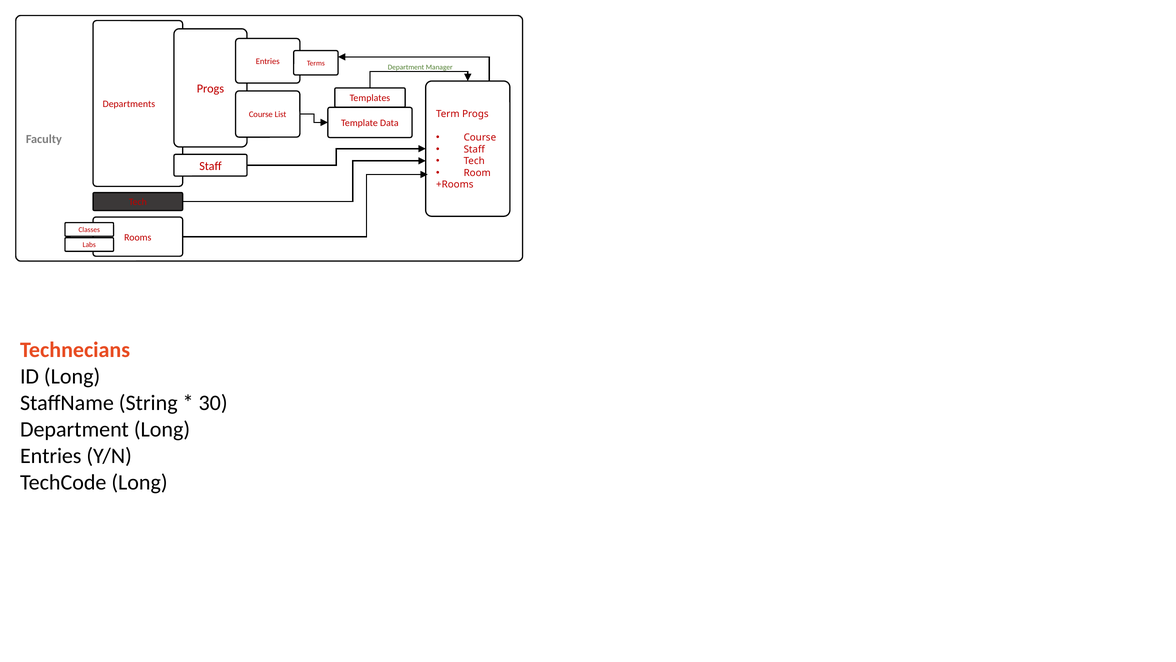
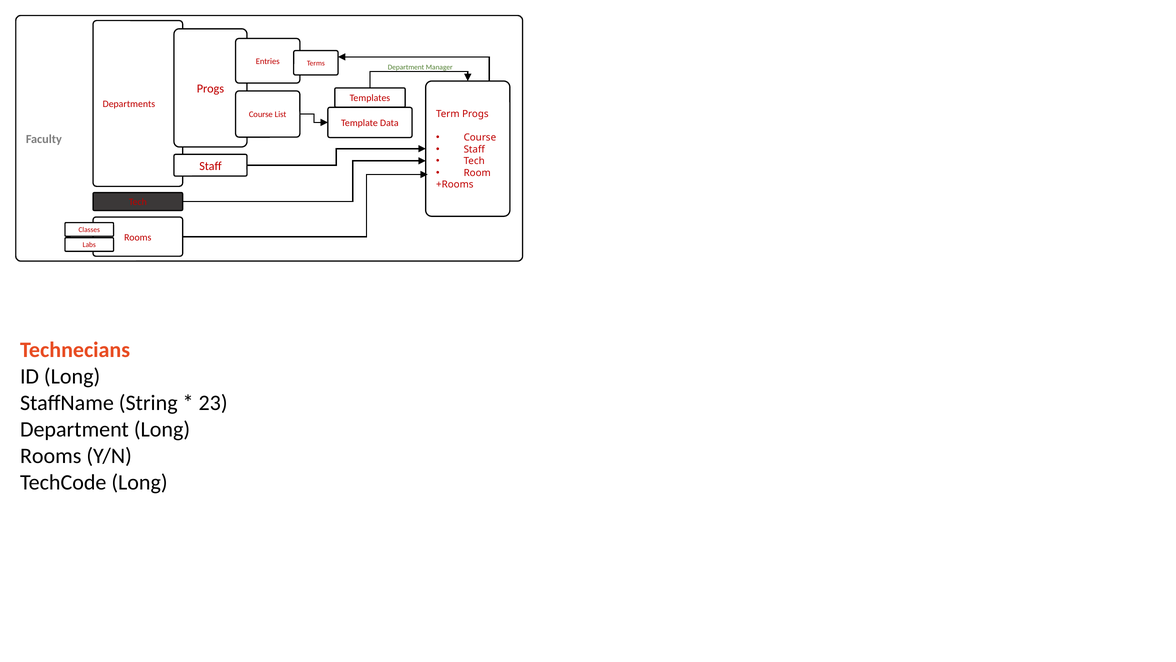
30: 30 -> 23 (213, 403)
Entries: Entries -> Rooms (51, 456)
